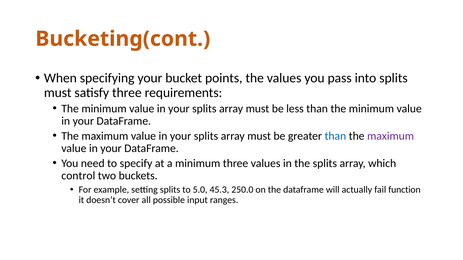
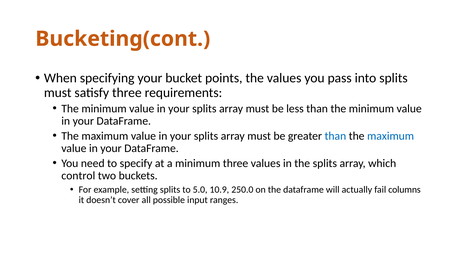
maximum colour: purple -> blue (391, 136)
45.3: 45.3 -> 10.9 (219, 190)
function: function -> columns (404, 190)
